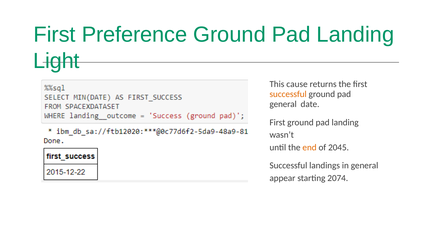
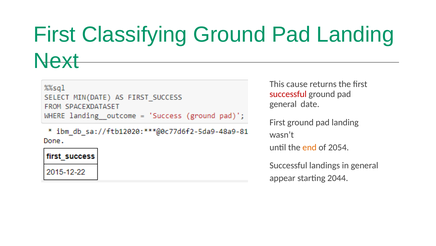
Preference: Preference -> Classifying (134, 34)
Light: Light -> Next (56, 61)
successful colour: orange -> red (288, 94)
2045: 2045 -> 2054 (339, 147)
2074: 2074 -> 2044 (338, 178)
